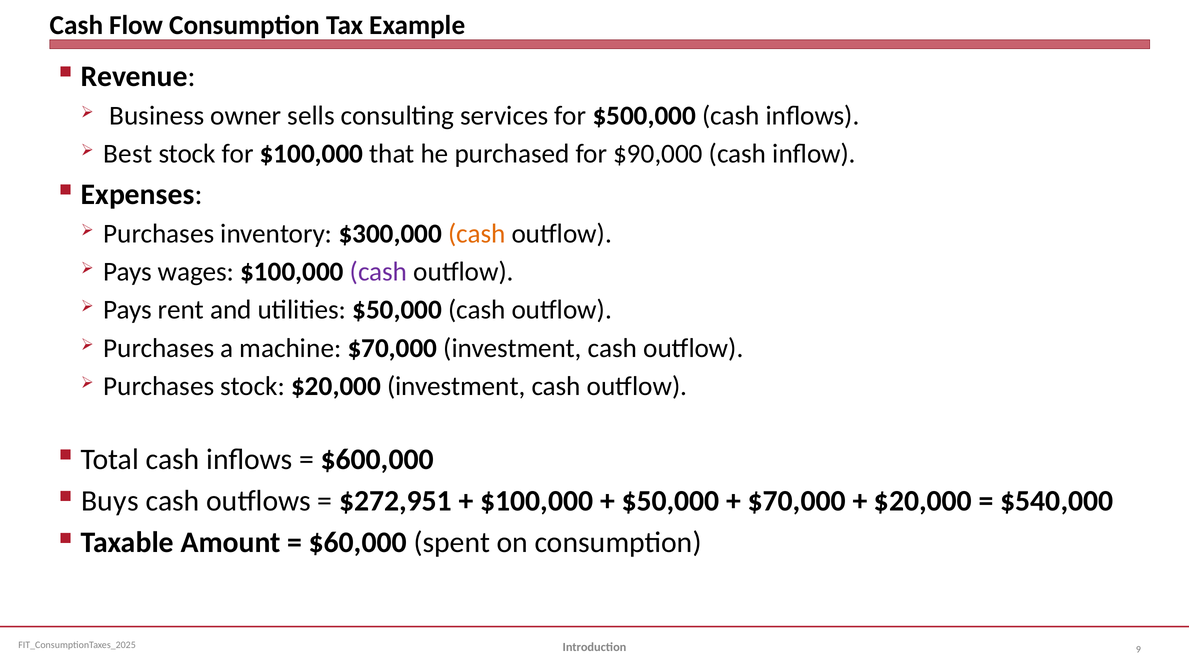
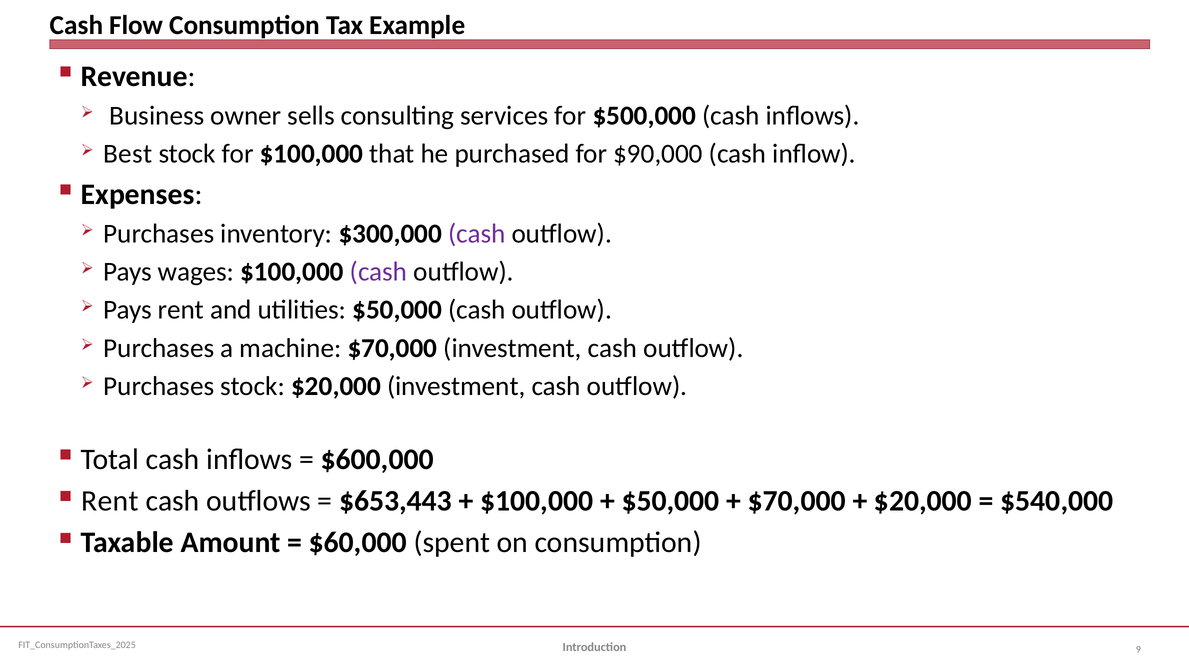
cash colour: orange -> purple (477, 234)
Buys: Buys -> Rent (110, 501)
$272,951: $272,951 -> $653,443 (395, 501)
